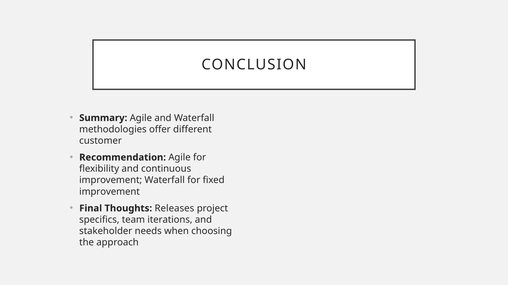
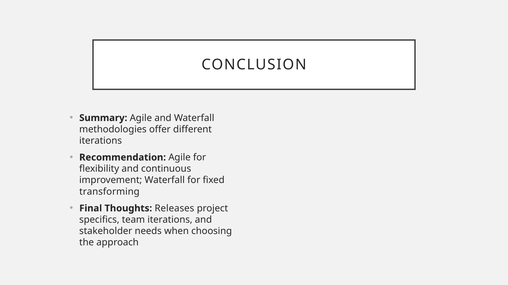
customer: customer -> iterations (101, 141)
improvement: improvement -> transforming (109, 192)
